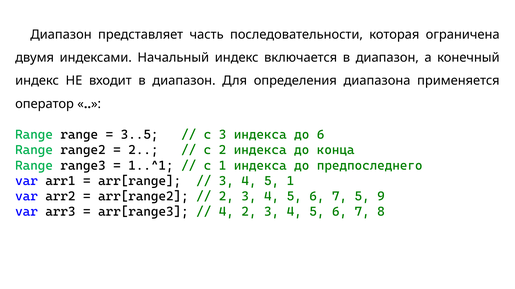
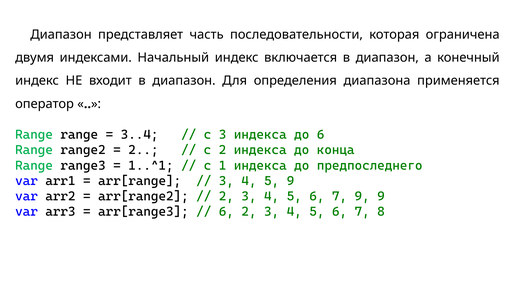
3..5: 3..5 -> 3..4 (140, 135)
5 1: 1 -> 9 (290, 181)
7 5: 5 -> 9 (362, 197)
4: 4 -> 6 (226, 212)
